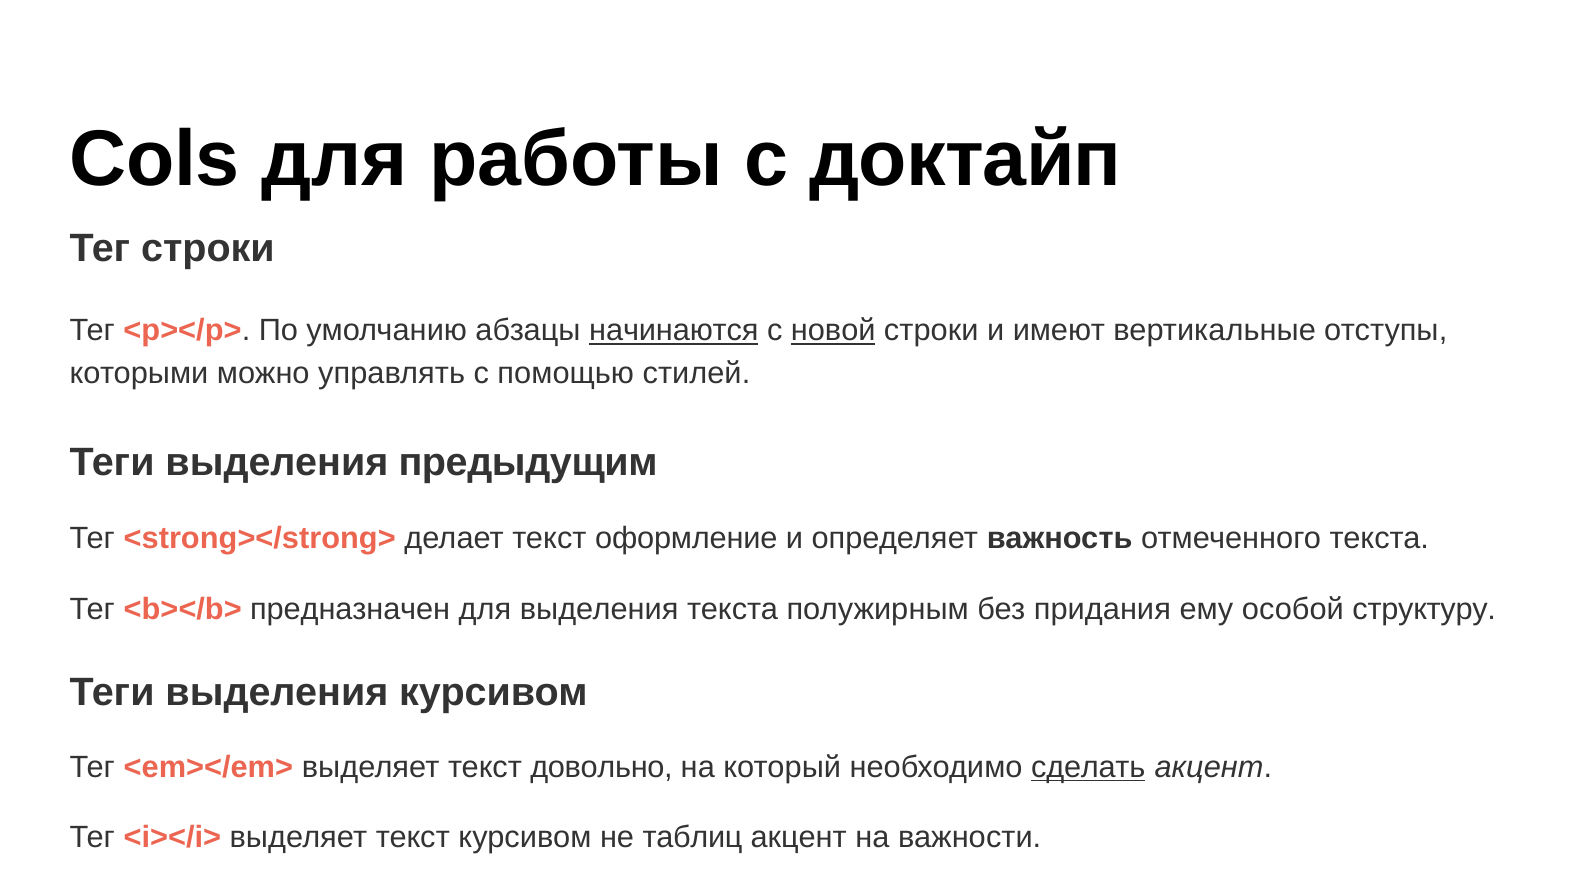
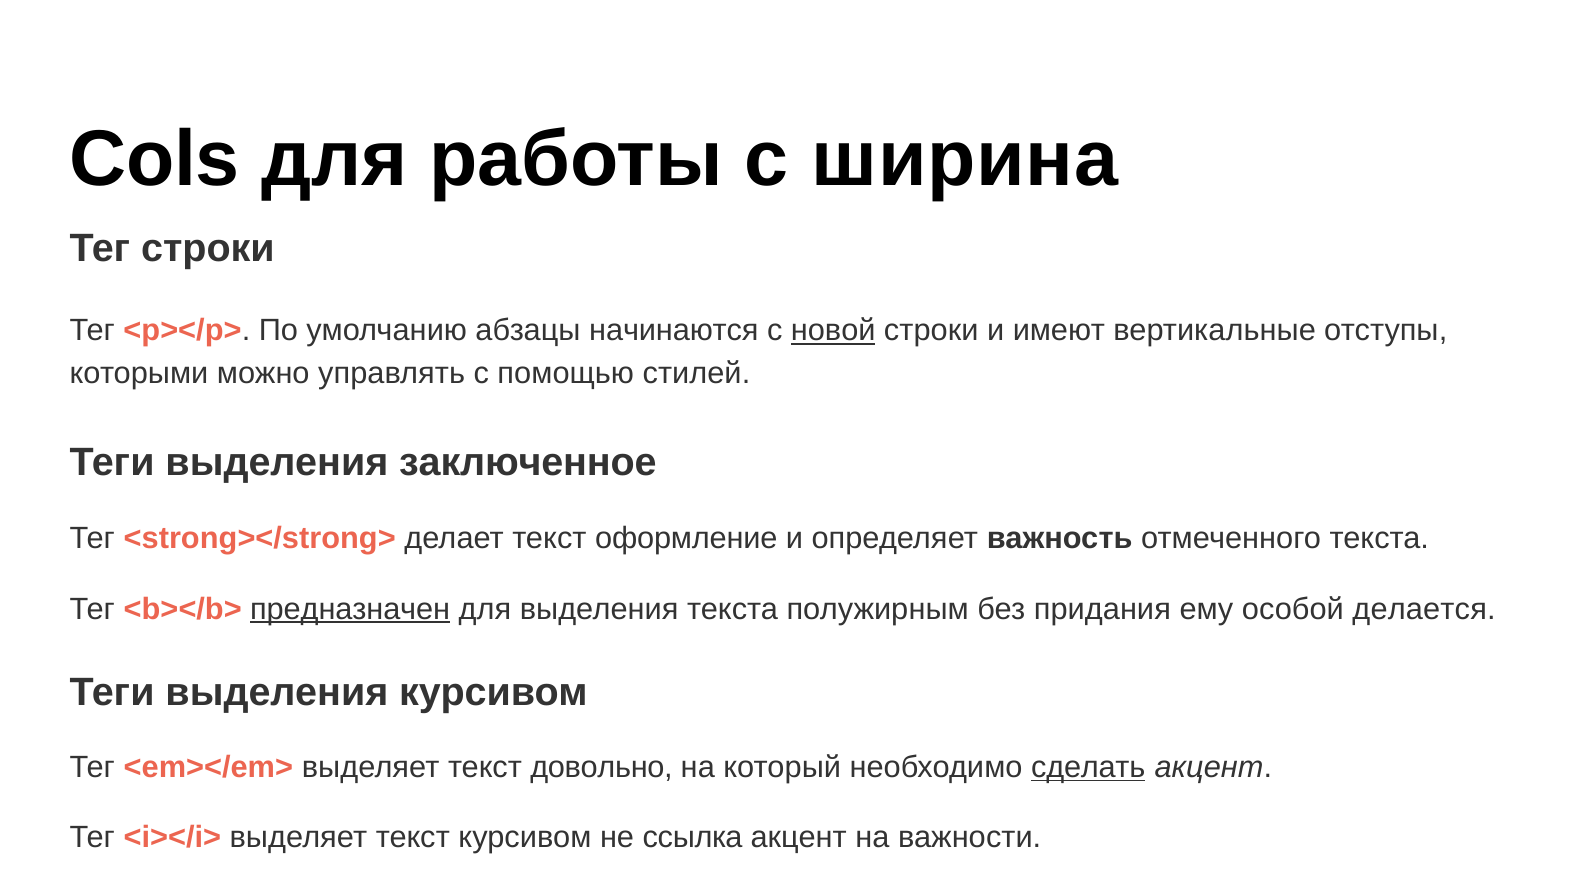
доктайп: доктайп -> ширина (965, 160)
начинаются underline: present -> none (674, 331)
предыдущим: предыдущим -> заключенное (528, 463)
предназначен underline: none -> present (350, 609)
структуру: структуру -> делается (1424, 609)
таблиц: таблиц -> ссылка (693, 838)
